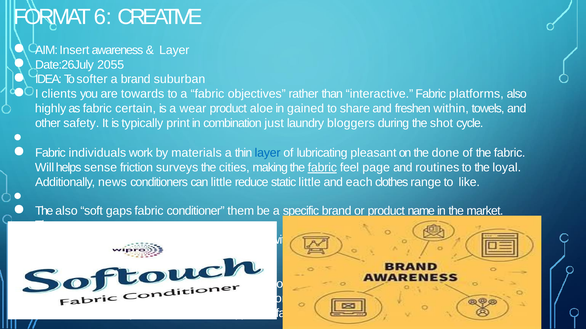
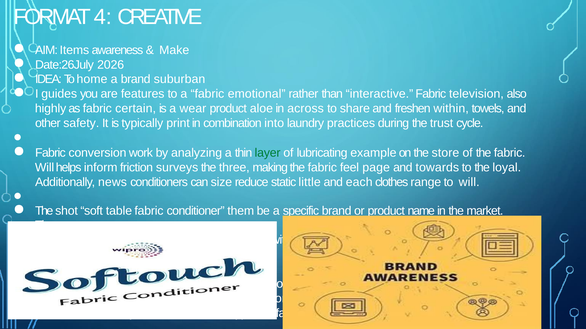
6: 6 -> 4 (103, 17)
Insert: Insert -> Items (74, 50)
Layer: Layer -> Make (174, 50)
2055: 2055 -> 2026 (111, 65)
softer: softer -> home (92, 79)
clients: clients -> guides (59, 94)
towards: towards -> features (143, 94)
objectives: objectives -> emotional (257, 94)
platforms: platforms -> television (476, 94)
gained: gained -> across (306, 109)
just: just -> into (274, 123)
bloggers: bloggers -> practices (351, 123)
shot: shot -> trust (442, 123)
individuals: individuals -> conversion (97, 153)
materials: materials -> analyzing (197, 153)
layer colour: blue -> green (268, 153)
pleasant: pleasant -> example (373, 153)
done: done -> store (445, 153)
sense: sense -> inform (101, 168)
cities: cities -> three (234, 168)
fabric underline: present -> none (322, 168)
routines: routines -> towards (437, 168)
can little: little -> size (221, 183)
to like: like -> will (469, 183)
The also: also -> shot (67, 211)
gaps: gaps -> table (119, 211)
